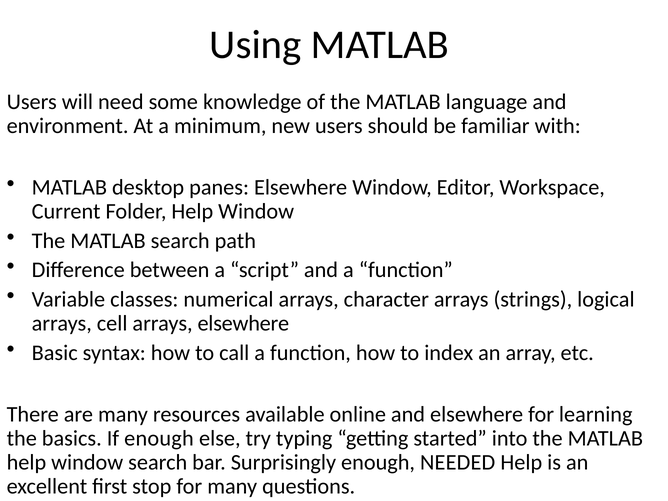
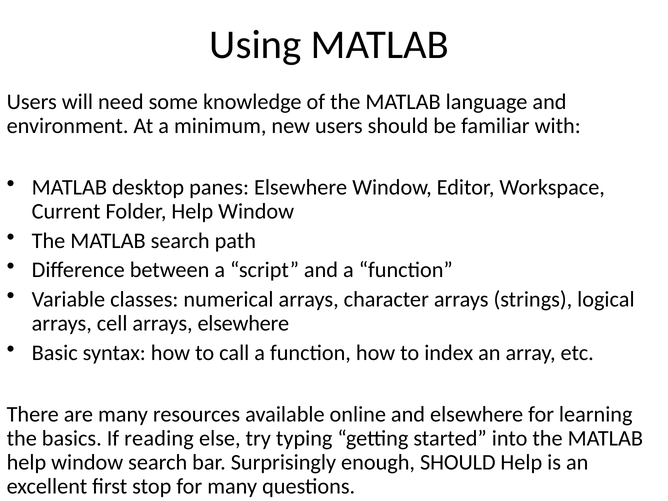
If enough: enough -> reading (159, 438)
enough NEEDED: NEEDED -> SHOULD (458, 462)
